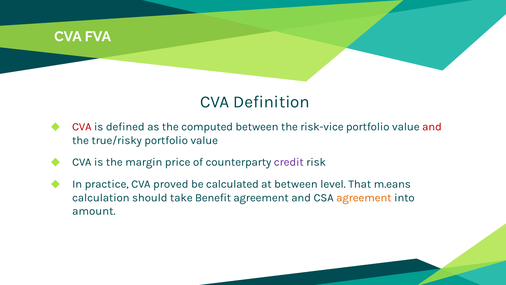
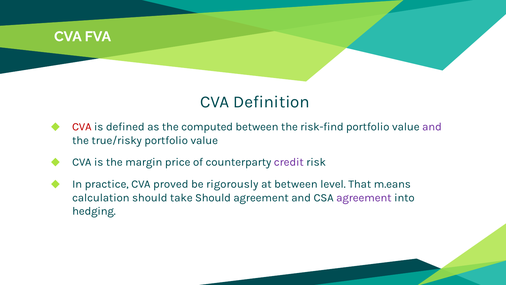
risk-vice: risk-vice -> risk-find (322, 127)
and colour: red -> purple (432, 127)
calculated: calculated -> rigorously (232, 184)
take Benefit: Benefit -> Should (213, 197)
agreement colour: orange -> purple (364, 197)
amount: amount -> hedging (94, 211)
